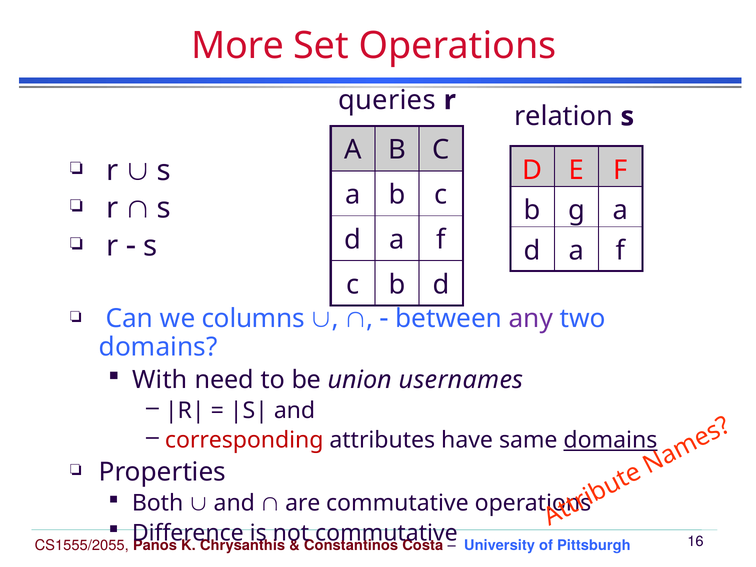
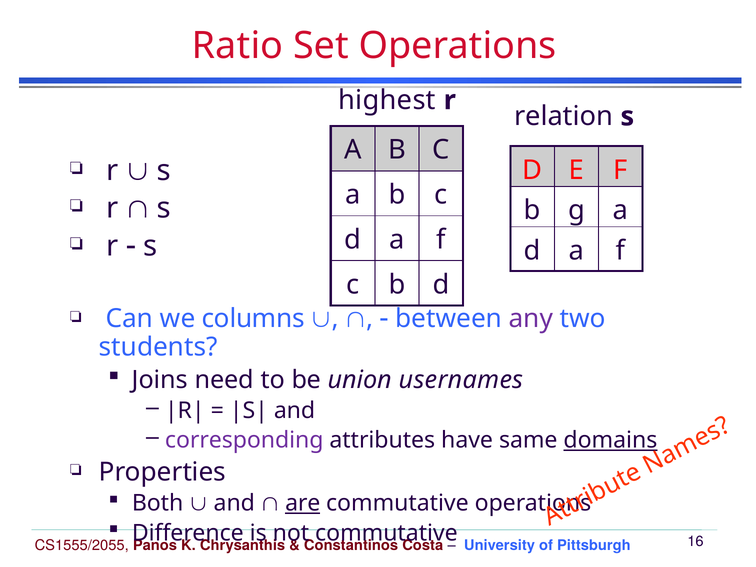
More: More -> Ratio (238, 46)
queries: queries -> highest (387, 100)
domains: domains -> students (158, 347)
With: With -> Joins (160, 380)
corresponding colour: red -> purple (244, 440)
are underline: none -> present (303, 503)
